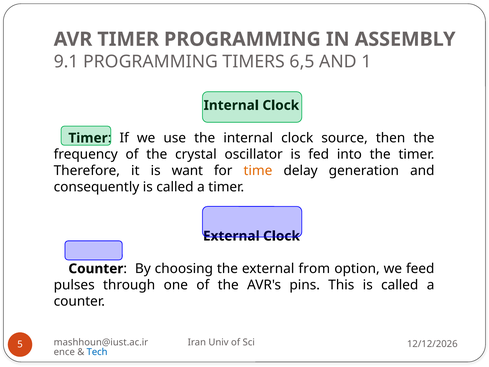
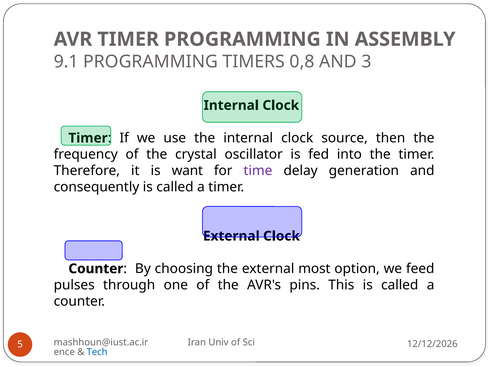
6,5: 6,5 -> 0,8 (302, 62)
1: 1 -> 3 (366, 62)
time colour: orange -> purple (258, 171)
from: from -> most (314, 269)
